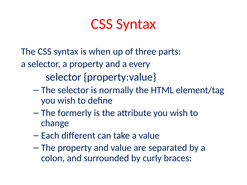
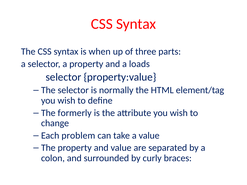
every: every -> loads (139, 64)
different: different -> problem (78, 136)
